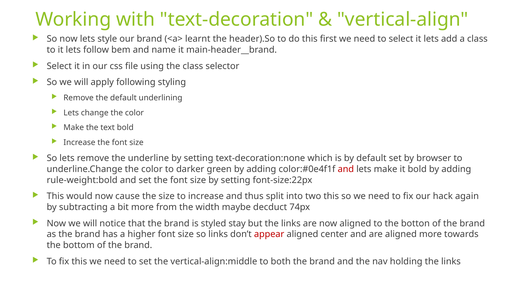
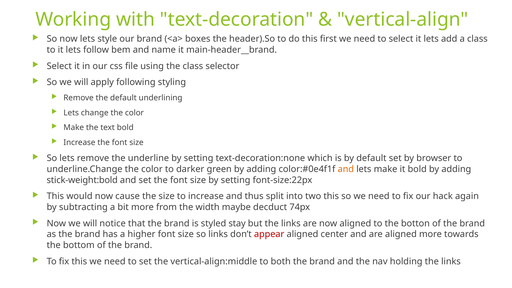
learnt: learnt -> boxes (198, 39)
and colour: red -> orange (346, 169)
rule-weight:bold: rule-weight:bold -> stick-weight:bold (82, 180)
